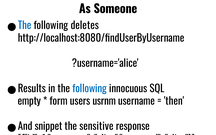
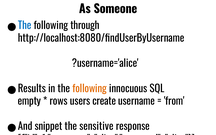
deletes: deletes -> through (85, 26)
following colour: blue -> orange (90, 89)
form: form -> rows (59, 101)
usrnm: usrnm -> create (104, 101)
then: then -> from (174, 101)
